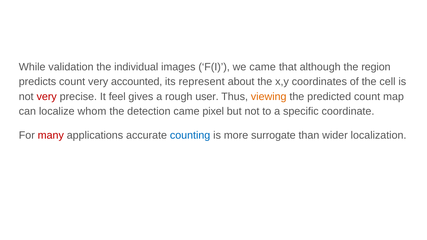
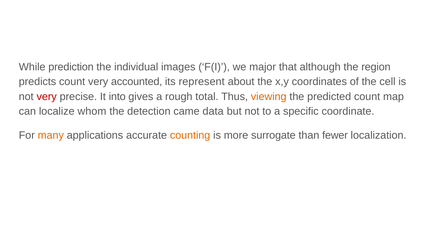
validation: validation -> prediction (71, 67)
we came: came -> major (263, 67)
feel: feel -> into (117, 97)
user: user -> total (207, 97)
pixel: pixel -> data (213, 111)
many colour: red -> orange (51, 136)
counting colour: blue -> orange (190, 136)
wider: wider -> fewer (335, 136)
